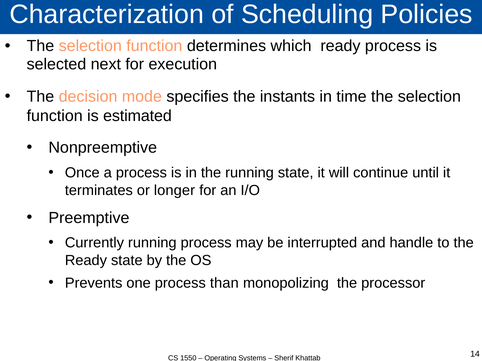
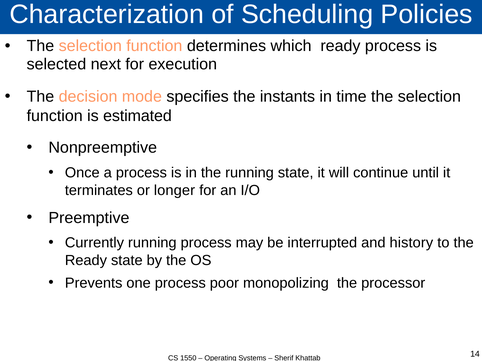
handle: handle -> history (411, 243)
than: than -> poor (224, 283)
